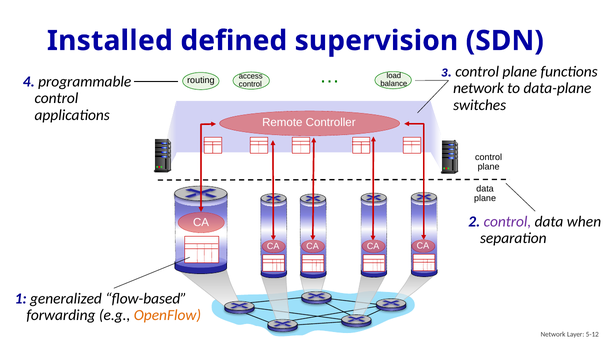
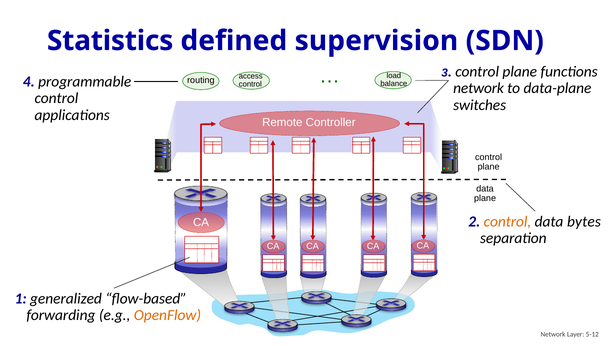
Installed: Installed -> Statistics (110, 41)
control colour: purple -> orange (507, 222)
when: when -> bytes (584, 222)
